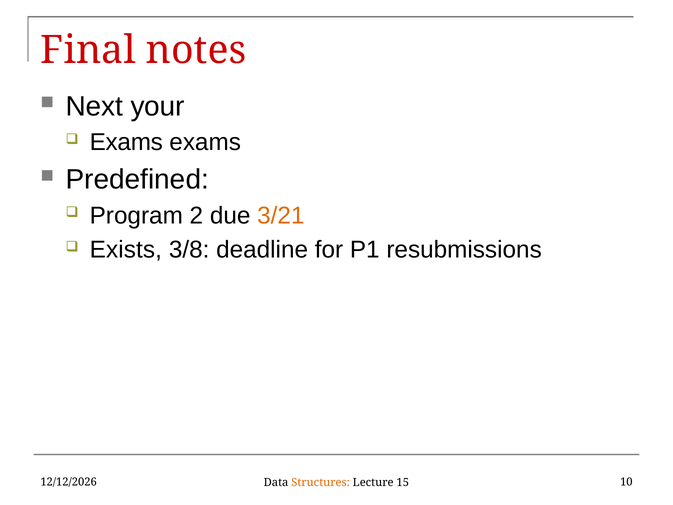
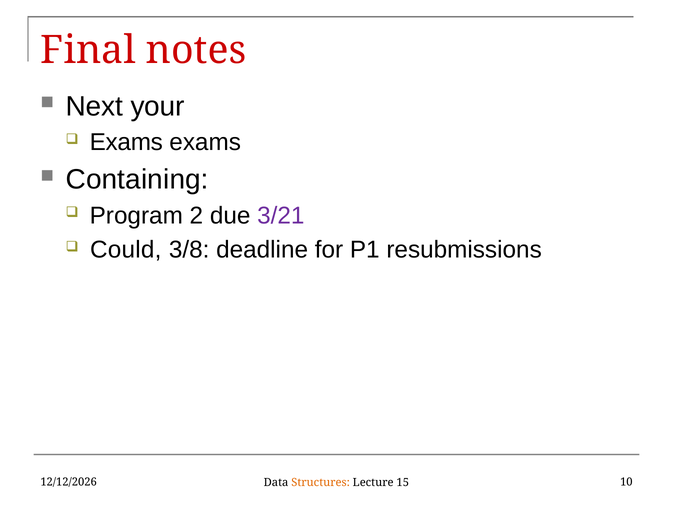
Predefined: Predefined -> Containing (137, 180)
3/21 colour: orange -> purple (281, 216)
Exists: Exists -> Could (126, 250)
